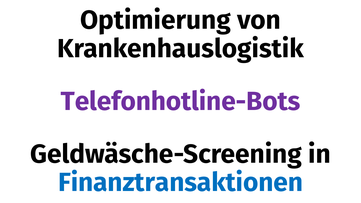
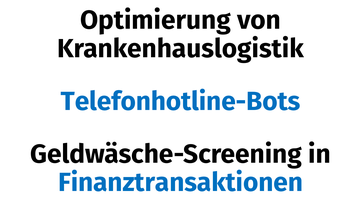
Telefonhotline-Bots colour: purple -> blue (181, 101)
